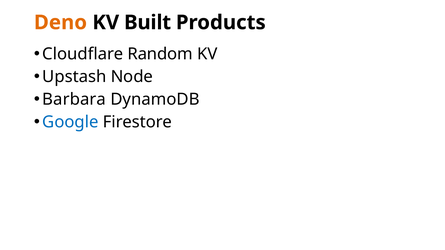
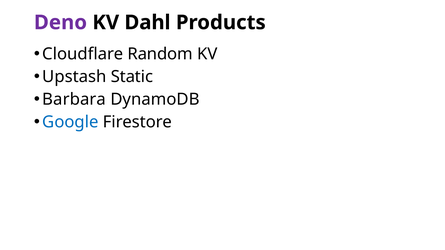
Deno colour: orange -> purple (60, 23)
Built: Built -> Dahl (148, 23)
Node: Node -> Static (132, 77)
